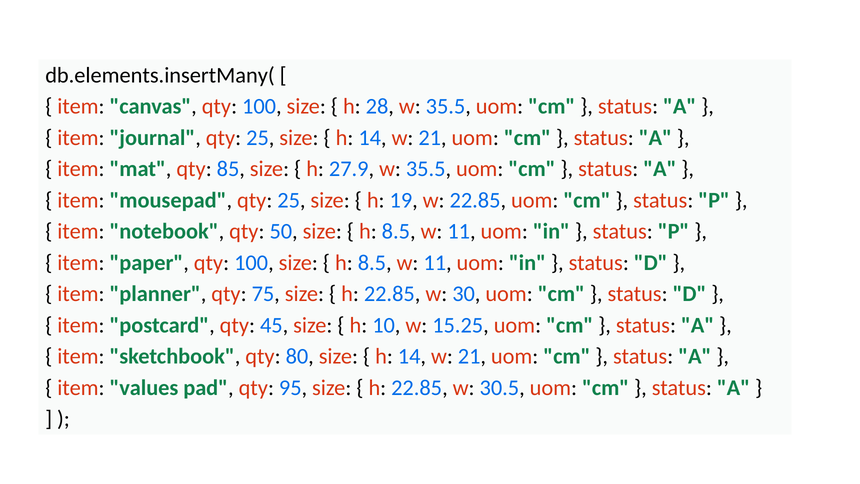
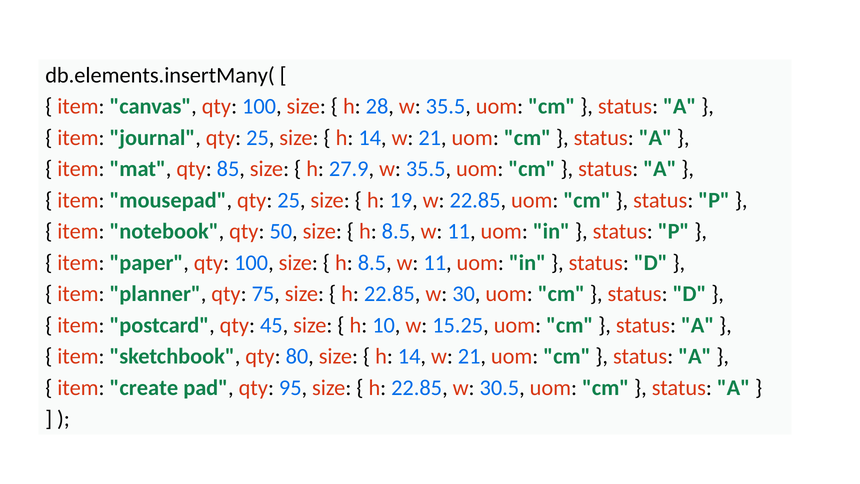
values: values -> create (144, 388)
